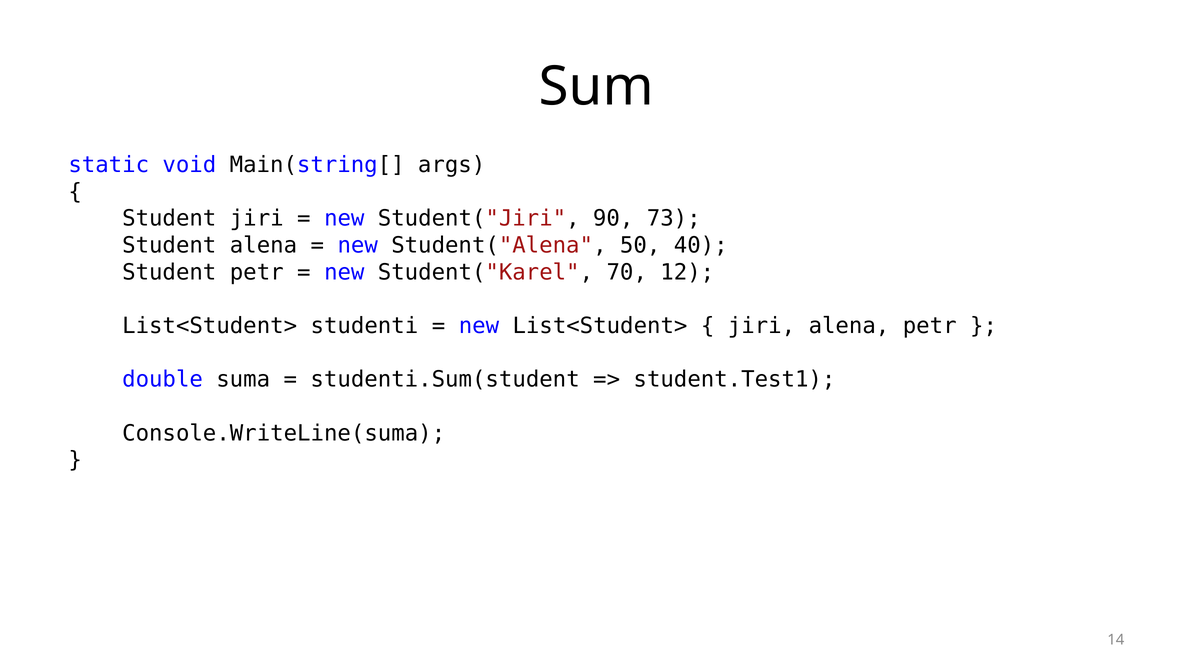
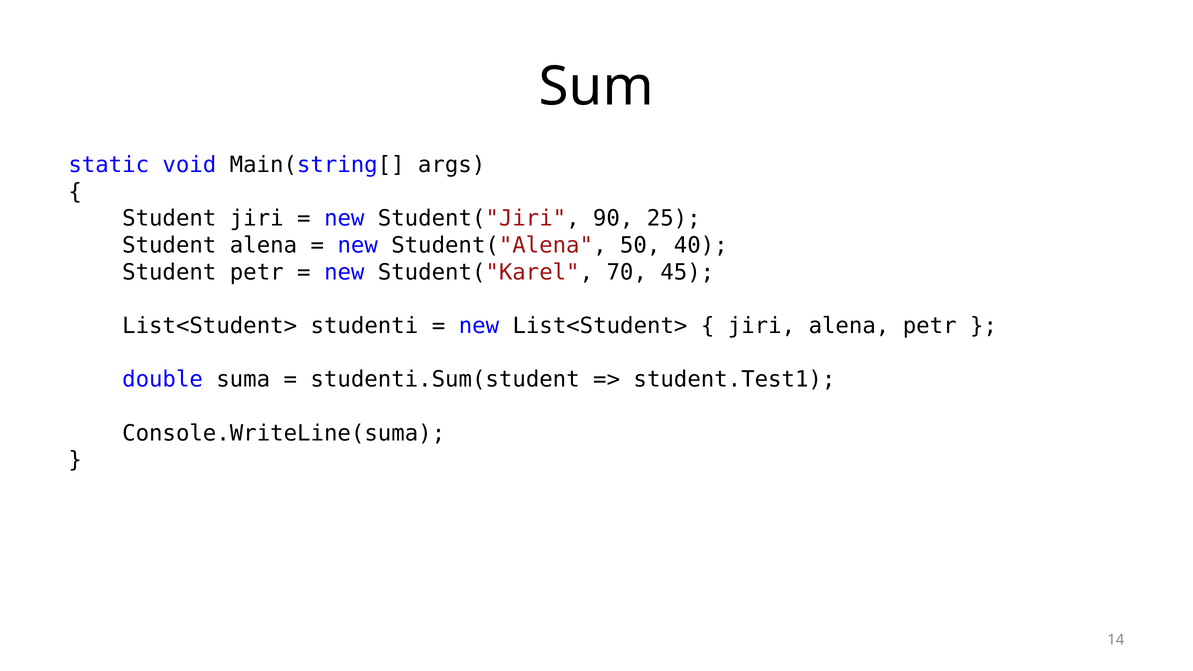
73: 73 -> 25 (674, 218)
12: 12 -> 45 (687, 272)
